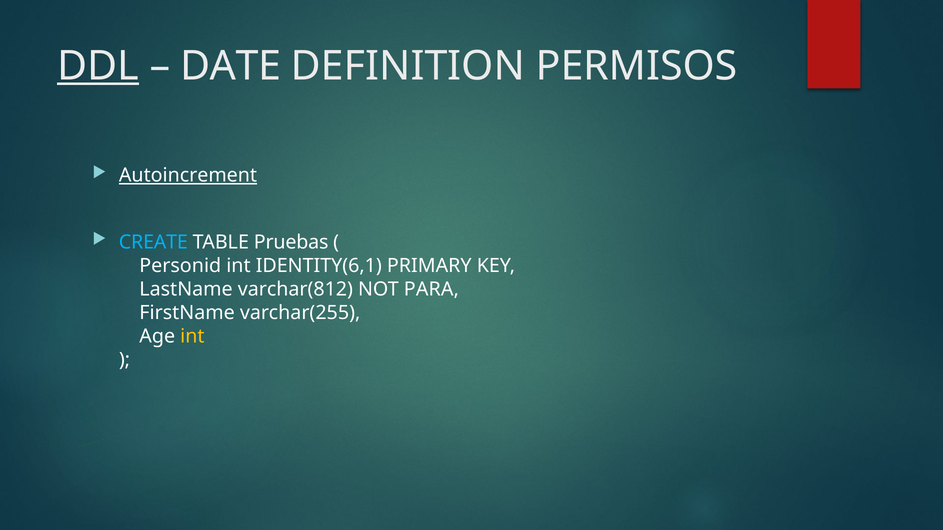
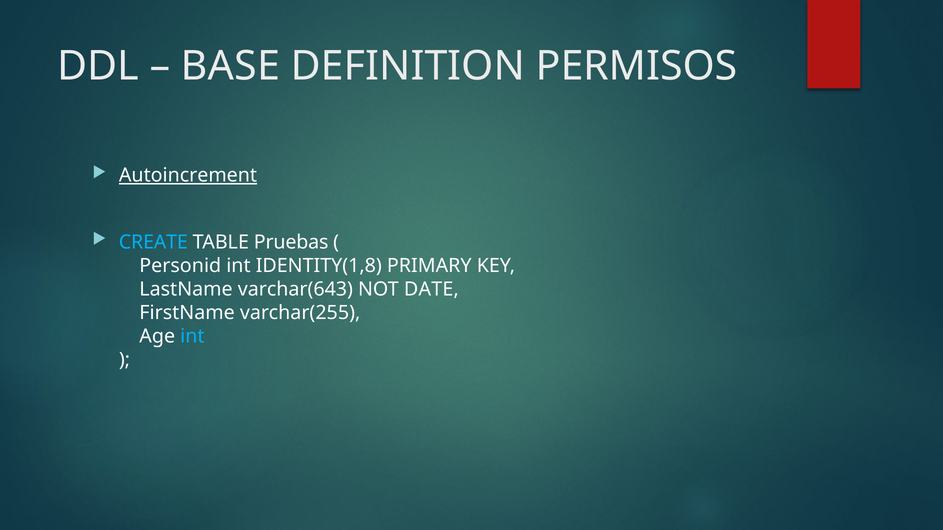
DDL underline: present -> none (98, 66)
DATE: DATE -> BASE (230, 66)
IDENTITY(6,1: IDENTITY(6,1 -> IDENTITY(1,8 (319, 266)
varchar(812: varchar(812 -> varchar(643 (295, 289)
PARA: PARA -> DATE (431, 289)
int colour: yellow -> light blue (192, 337)
